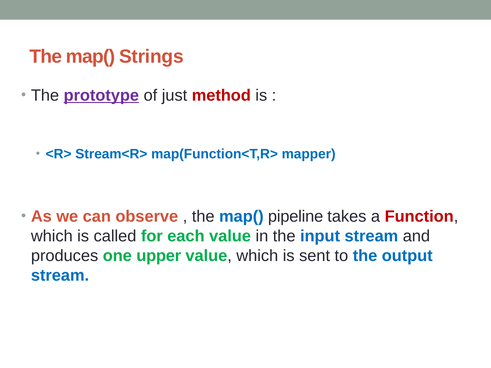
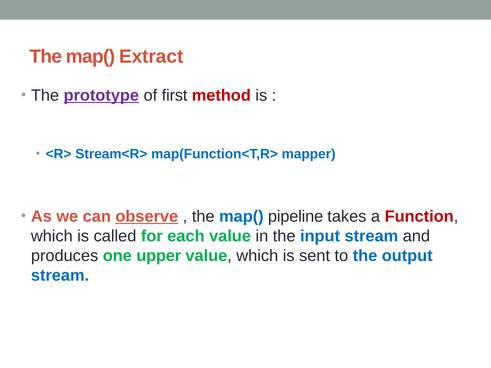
Strings: Strings -> Extract (151, 57)
just: just -> first (175, 95)
observe underline: none -> present (147, 217)
